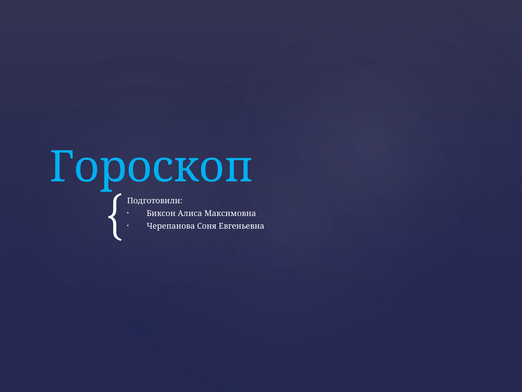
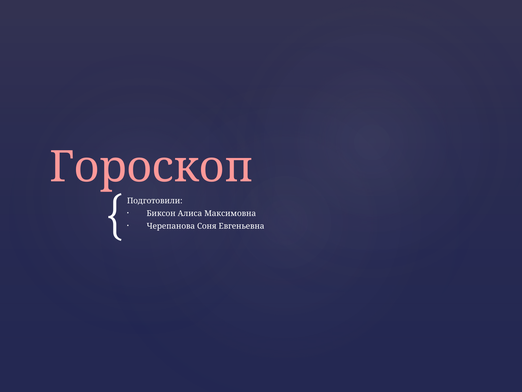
Гороскоп colour: light blue -> pink (151, 167)
